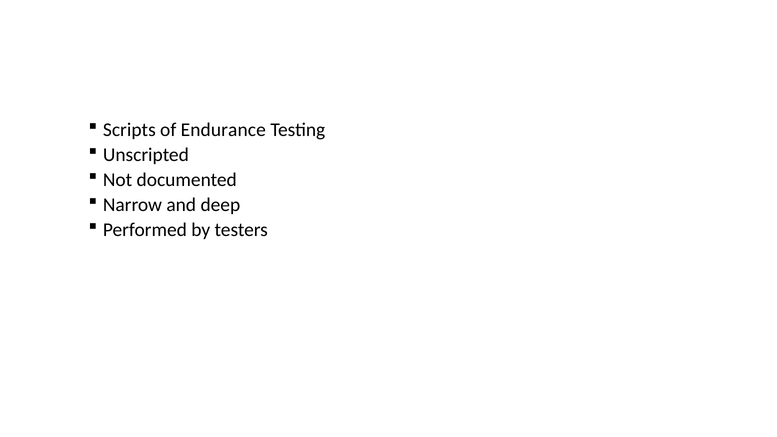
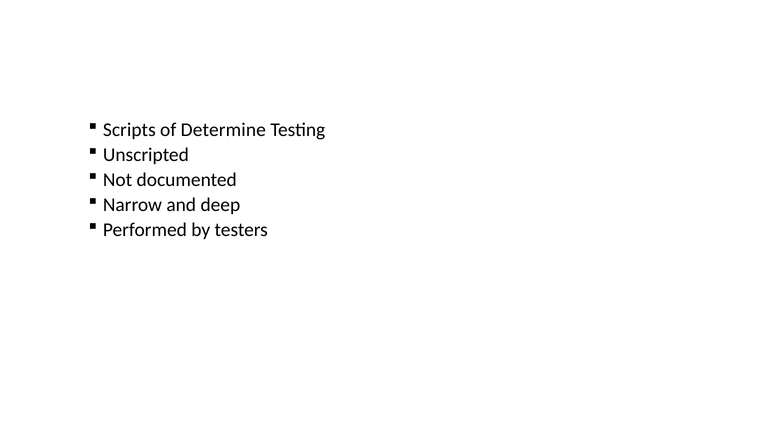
Endurance: Endurance -> Determine (223, 130)
